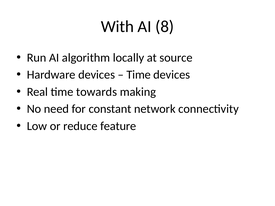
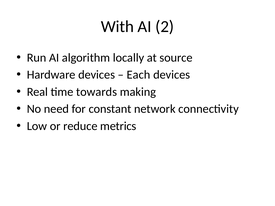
8: 8 -> 2 (165, 27)
Time: Time -> Each (139, 75)
feature: feature -> metrics (118, 126)
